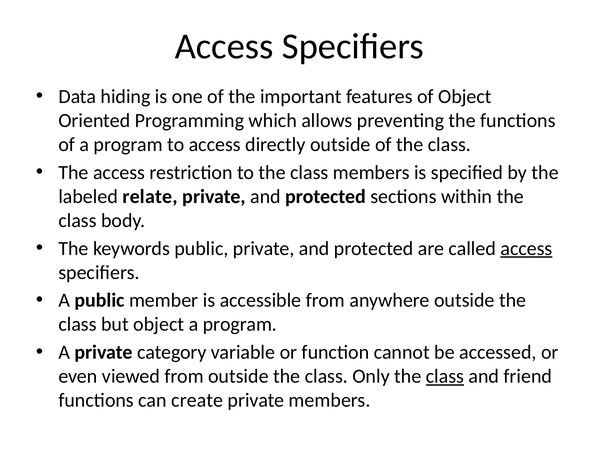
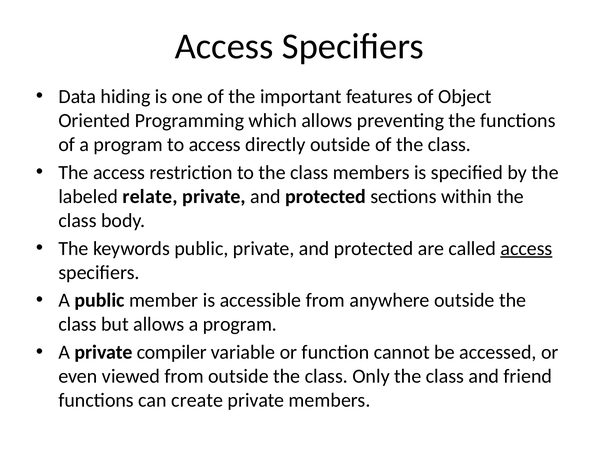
but object: object -> allows (159, 324)
category: category -> compiler (172, 352)
class underline: present -> none (445, 376)
